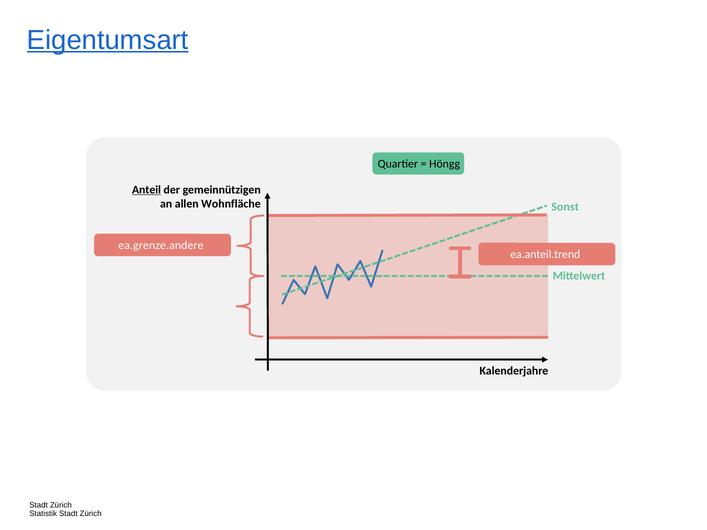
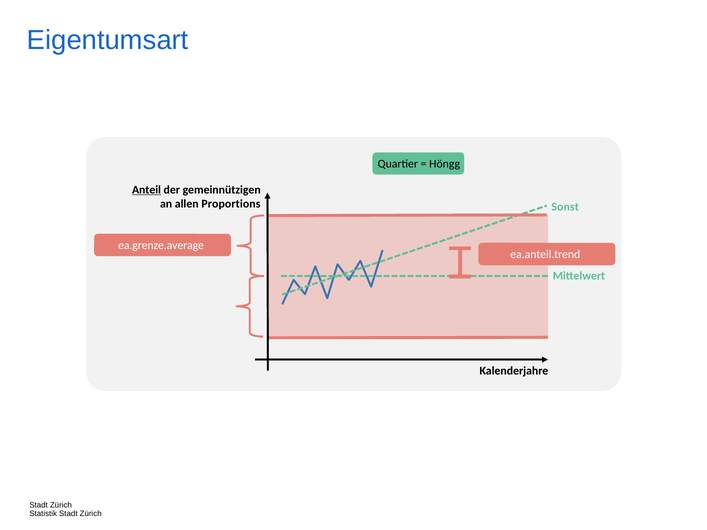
Eigentumsart underline: present -> none (108, 40)
Wohnfläche: Wohnfläche -> Proportions (231, 204)
ea.grenze.andere: ea.grenze.andere -> ea.grenze.average (161, 245)
